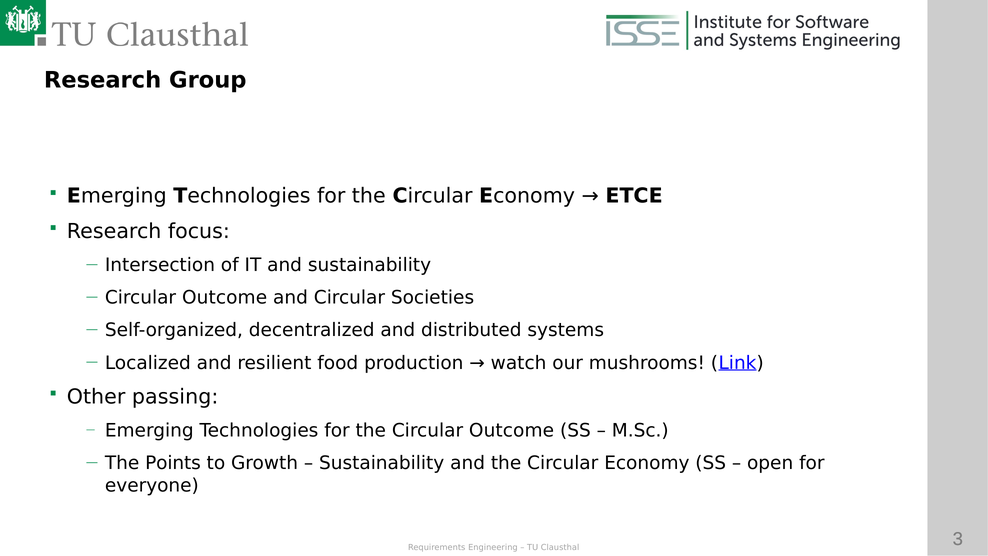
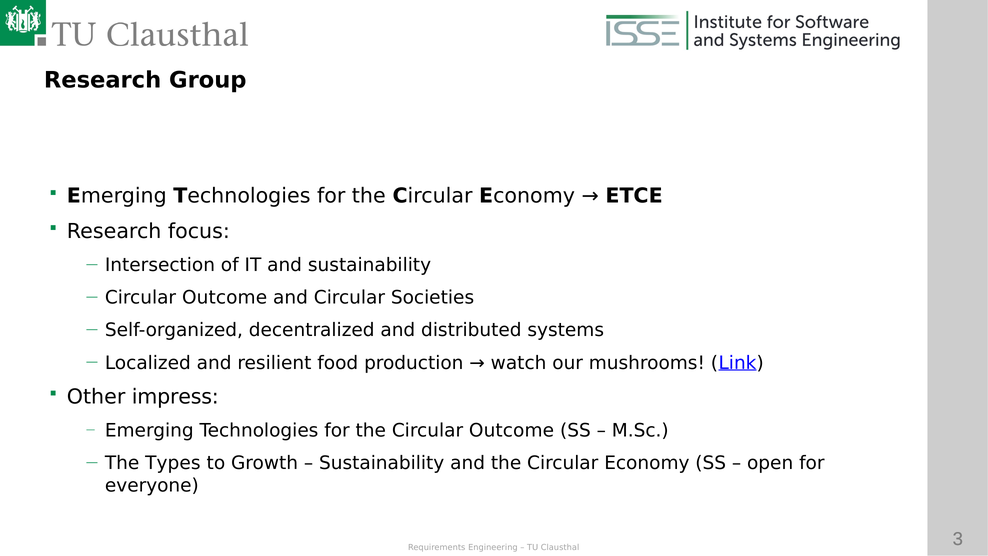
passing: passing -> impress (175, 397)
Points: Points -> Types (173, 463)
